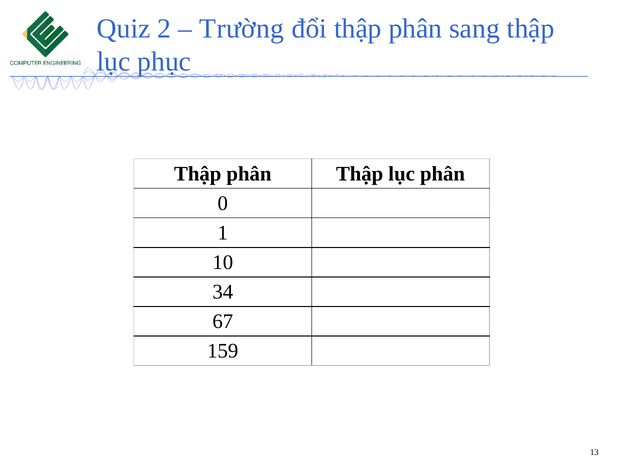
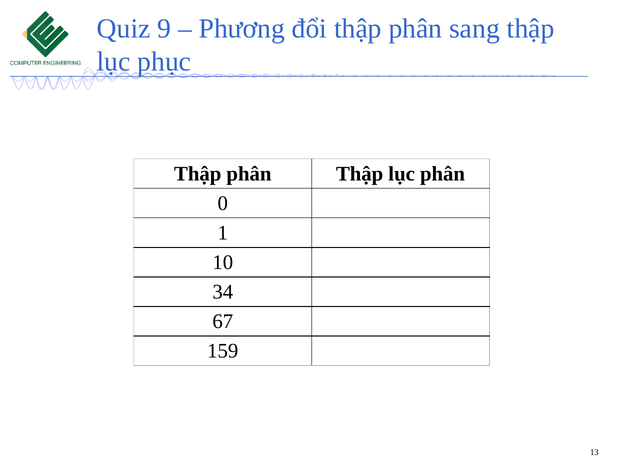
2: 2 -> 9 (164, 28)
Trường: Trường -> Phương (242, 28)
